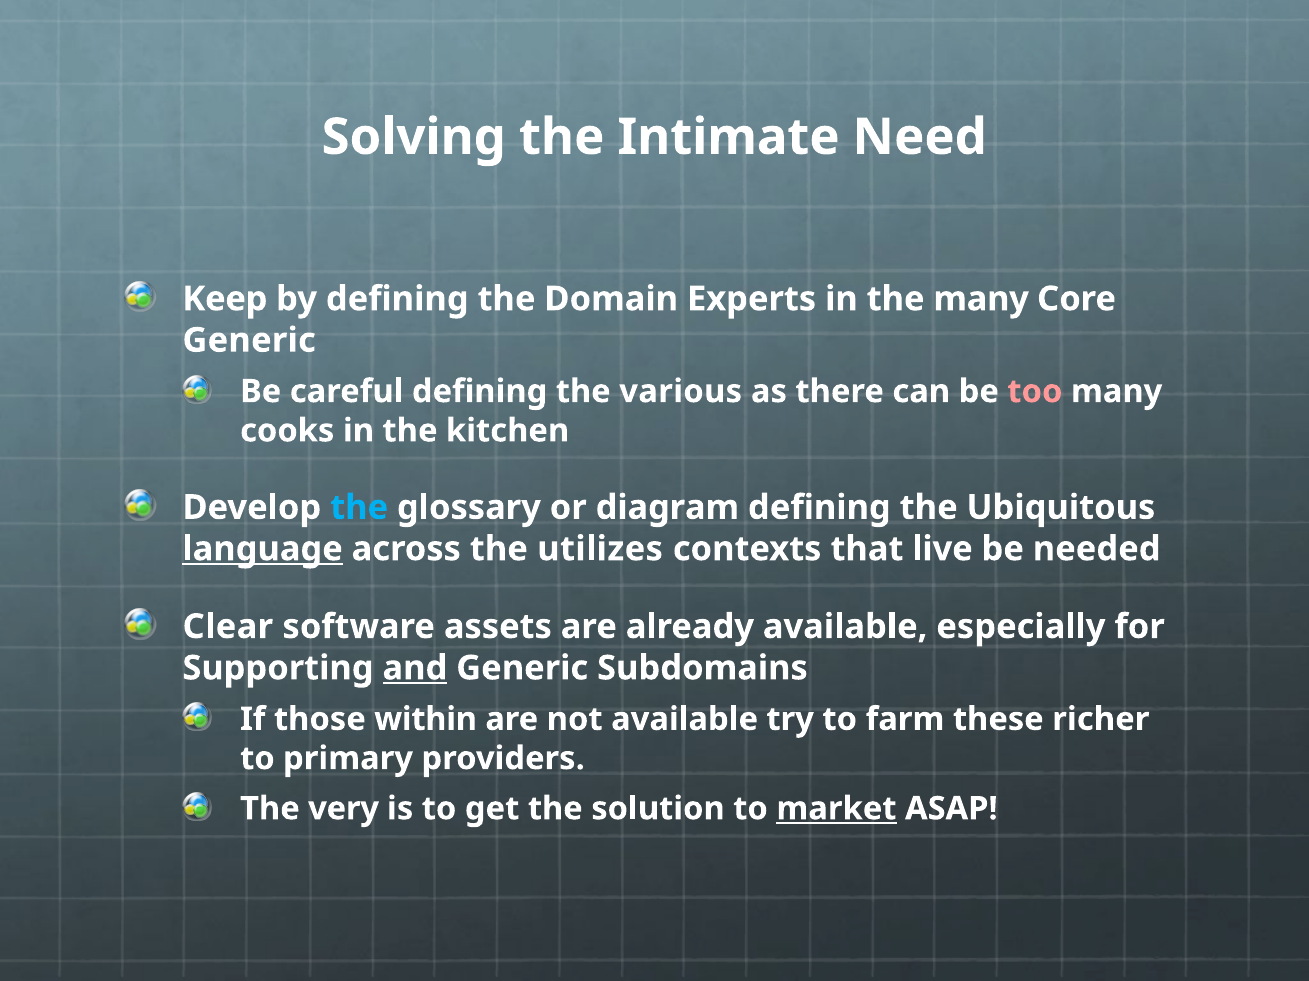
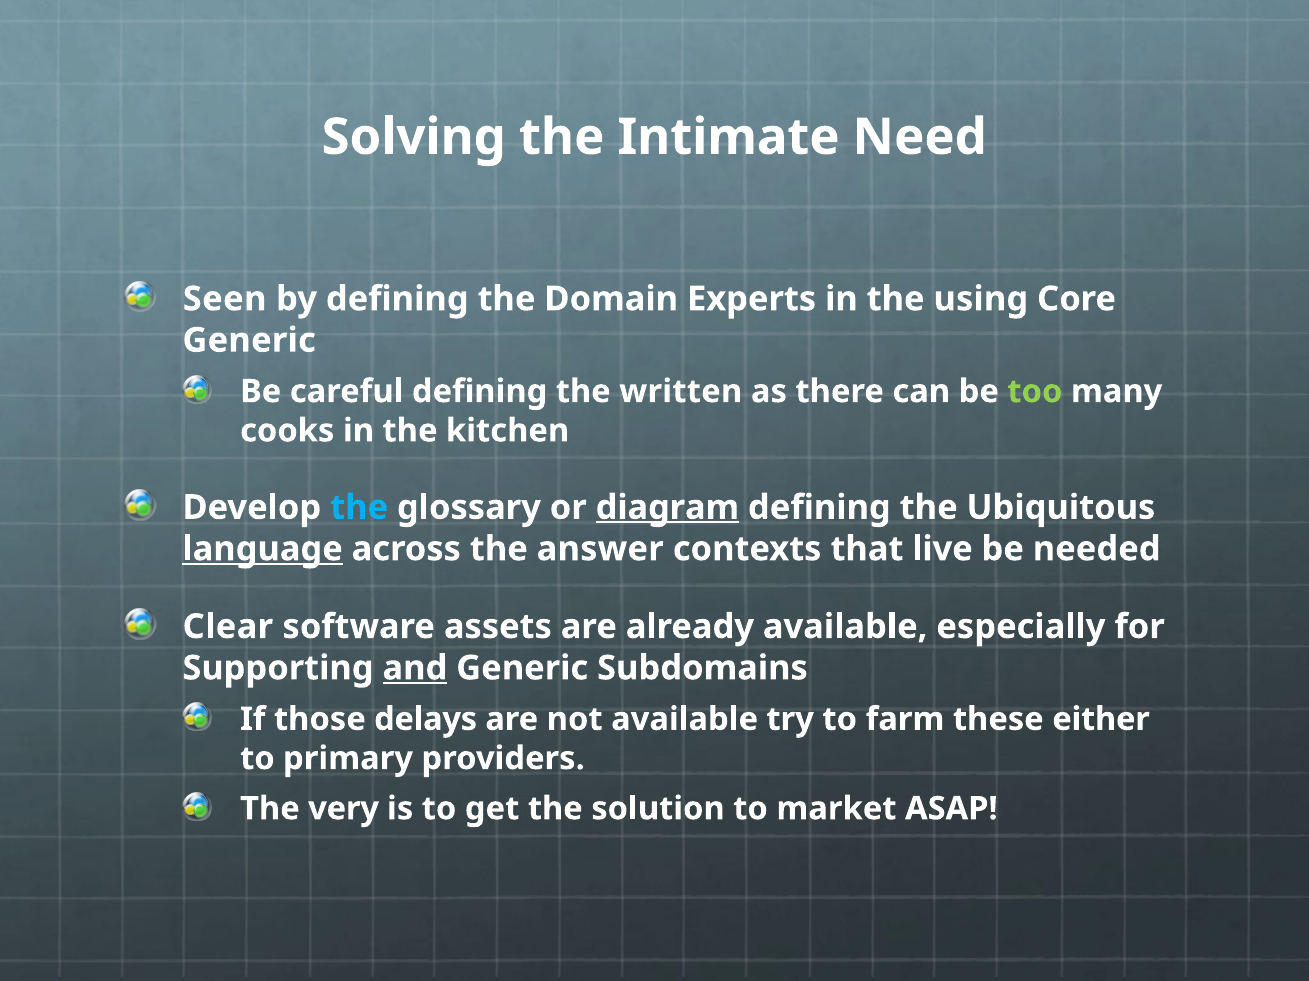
Keep: Keep -> Seen (225, 299)
the many: many -> using (981, 299)
various: various -> written (681, 392)
too colour: pink -> light green (1035, 392)
diagram underline: none -> present (667, 508)
utilizes: utilizes -> answer (600, 549)
within: within -> delays (426, 720)
richer: richer -> either (1101, 720)
market underline: present -> none (836, 809)
